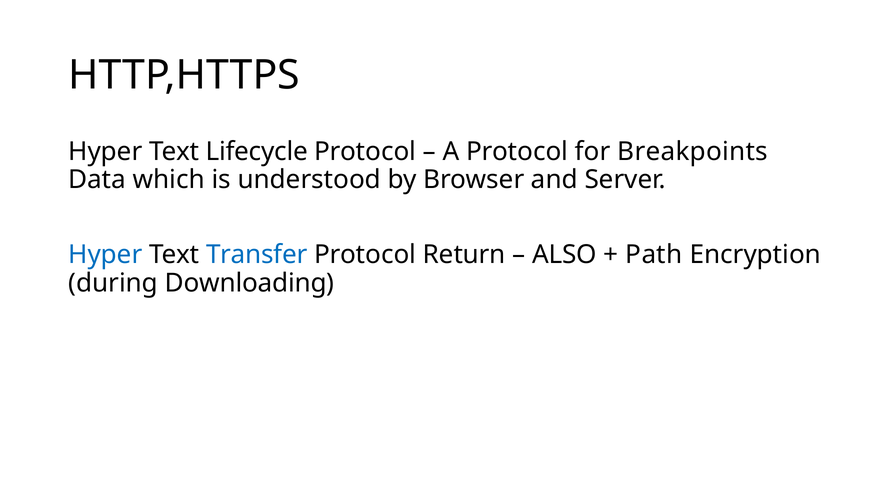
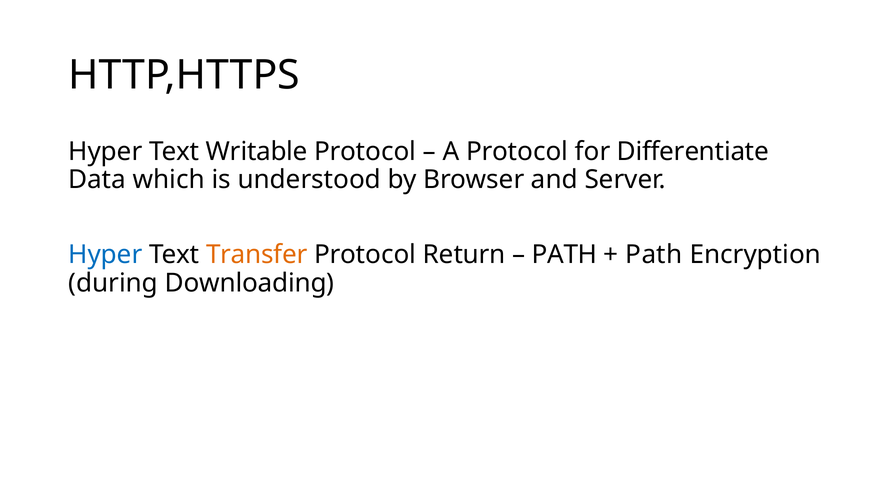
Lifecycle: Lifecycle -> Writable (257, 151)
Breakpoints: Breakpoints -> Differentiate (693, 151)
Transfer colour: blue -> orange (257, 255)
ALSO: ALSO -> PATH (564, 255)
